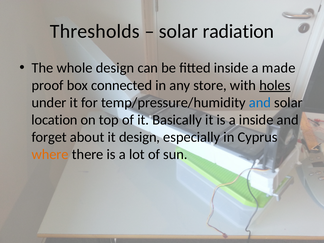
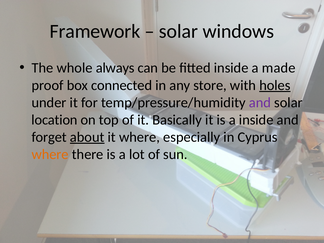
Thresholds: Thresholds -> Framework (95, 31)
radiation: radiation -> windows (238, 31)
whole design: design -> always (115, 68)
and colour: blue -> purple (260, 103)
about underline: none -> present (87, 137)
it design: design -> where (139, 137)
